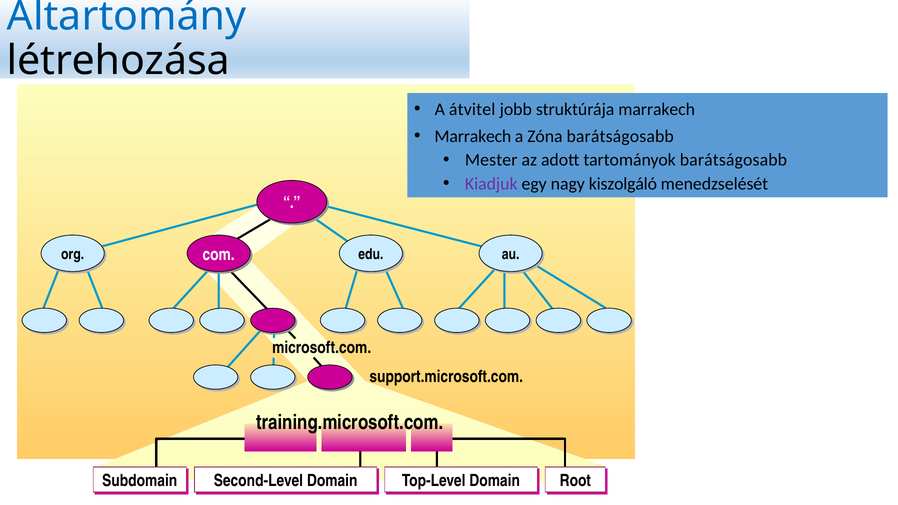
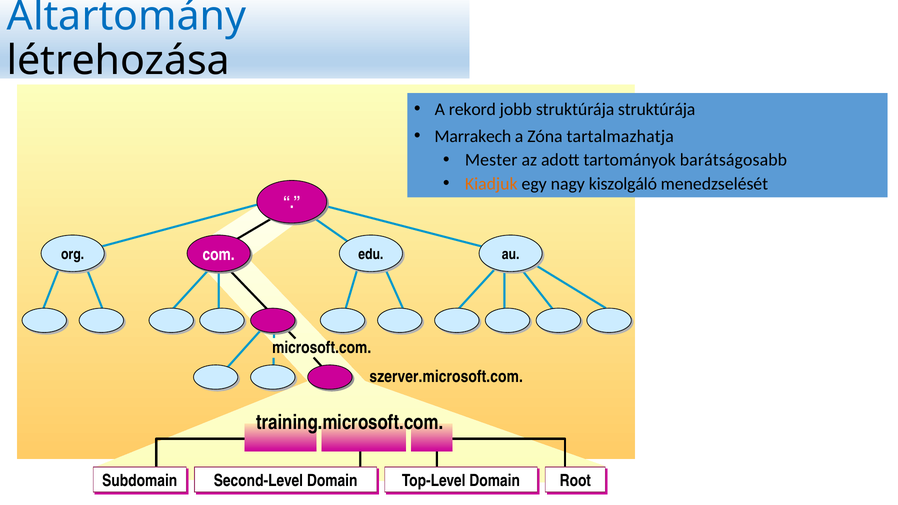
átvitel: átvitel -> rekord (472, 109)
struktúrája marrakech: marrakech -> struktúrája (657, 109)
Zóna barátságosabb: barátságosabb -> tartalmazhatja (620, 136)
Kiadjuk colour: purple -> orange (491, 184)
support.microsoft.com: support.microsoft.com -> szerver.microsoft.com (446, 377)
